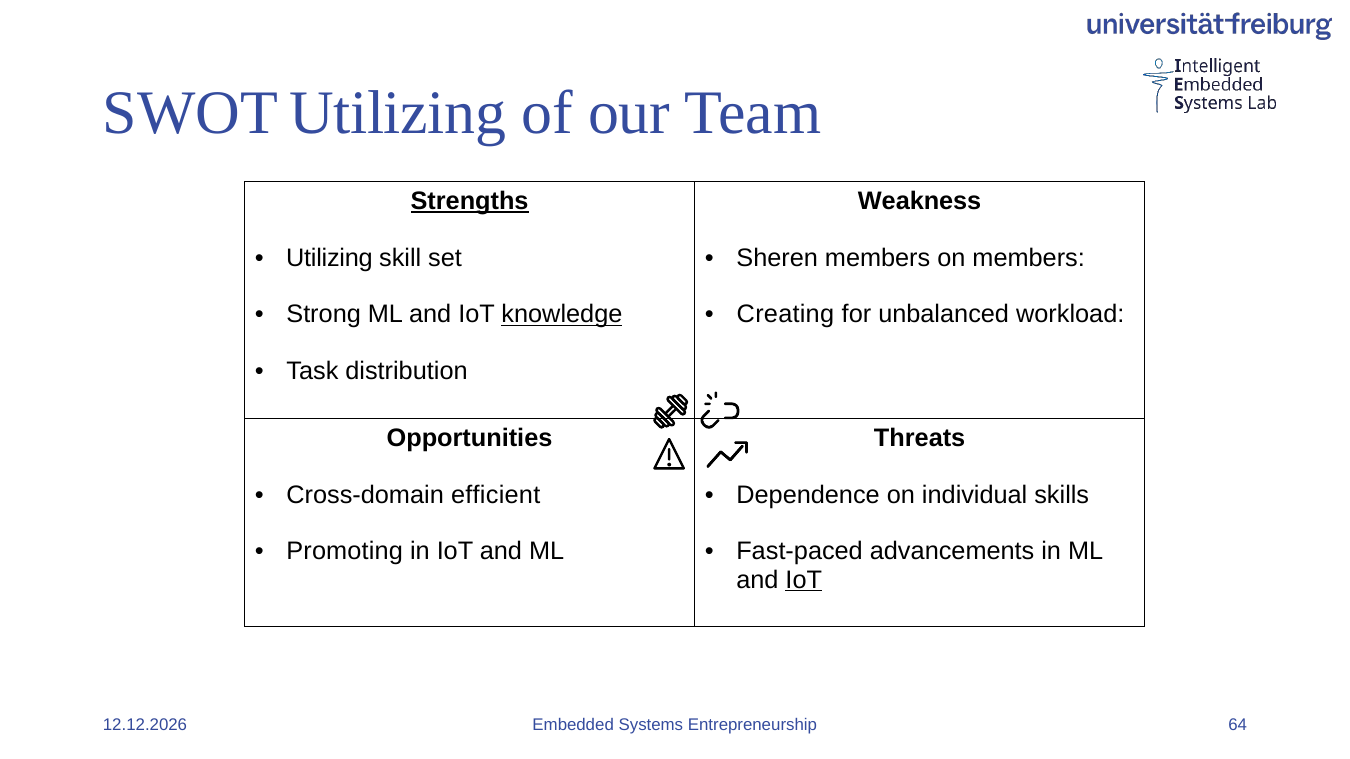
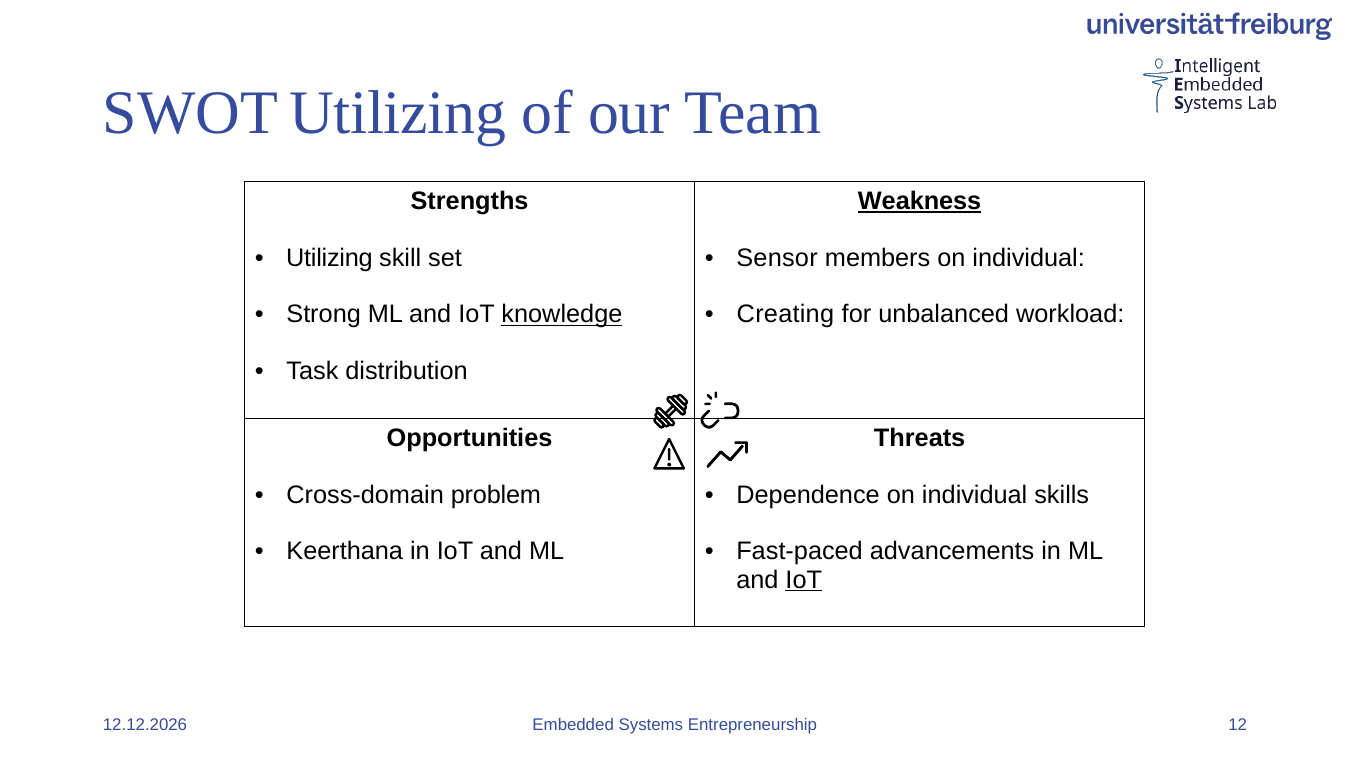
Strengths underline: present -> none (470, 201)
Weakness underline: none -> present (920, 201)
Sheren: Sheren -> Sensor (777, 258)
members on members: members -> individual (1029, 258)
efficient: efficient -> problem (496, 495)
Promoting: Promoting -> Keerthana (345, 552)
64: 64 -> 12 (1238, 725)
